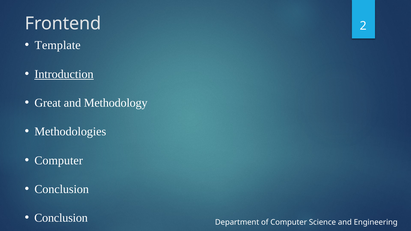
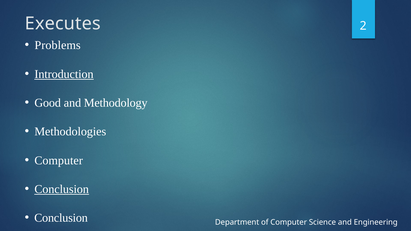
Frontend: Frontend -> Executes (63, 24)
Template: Template -> Problems (58, 45)
Great: Great -> Good (48, 103)
Conclusion underline: none -> present (62, 189)
